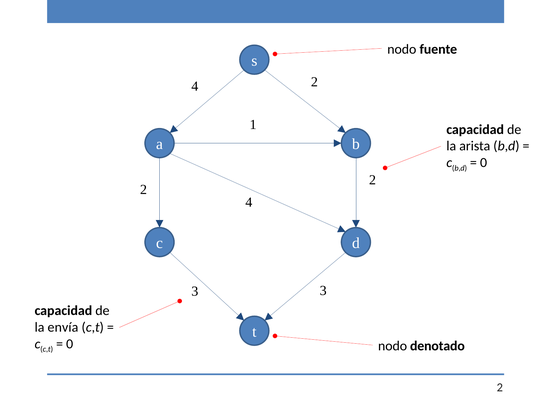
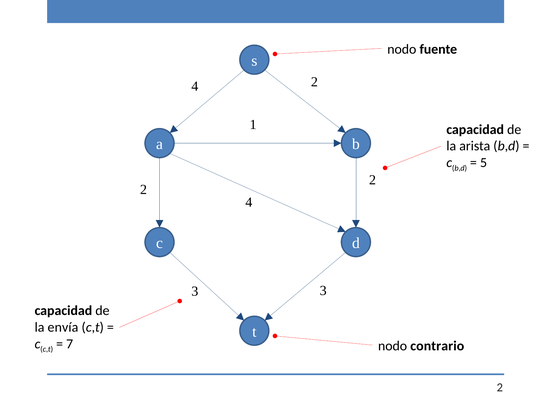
0: 0 -> 5 (484, 163)
0: 0 -> 7 (70, 344)
denotado: denotado -> contrario (437, 346)
